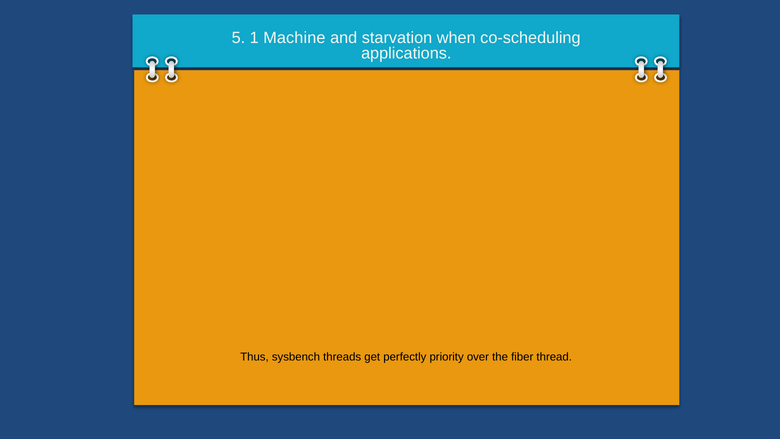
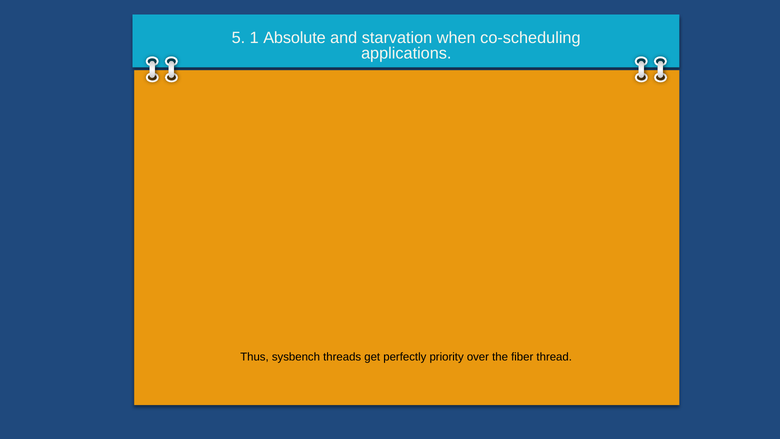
Machine: Machine -> Absolute (294, 38)
